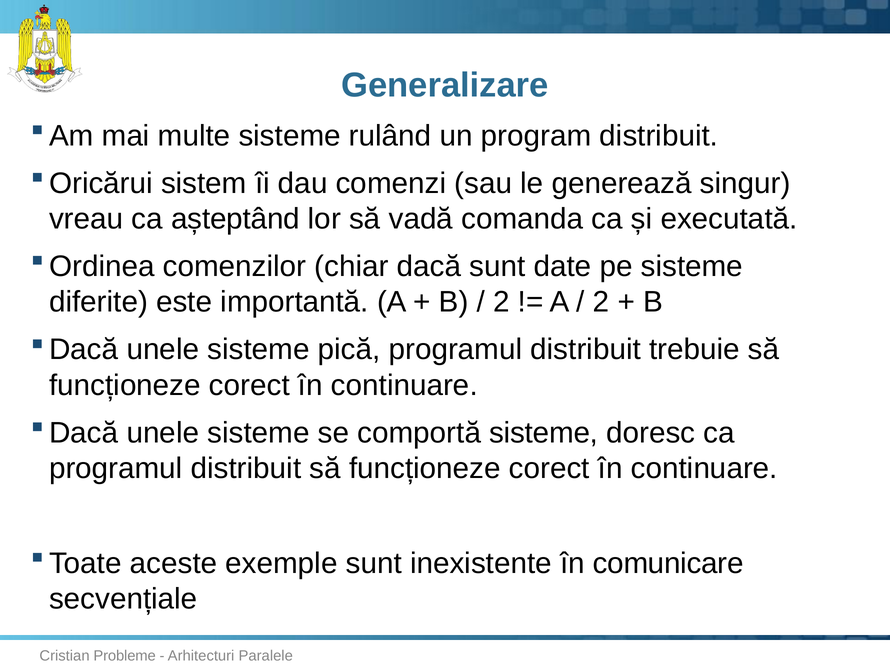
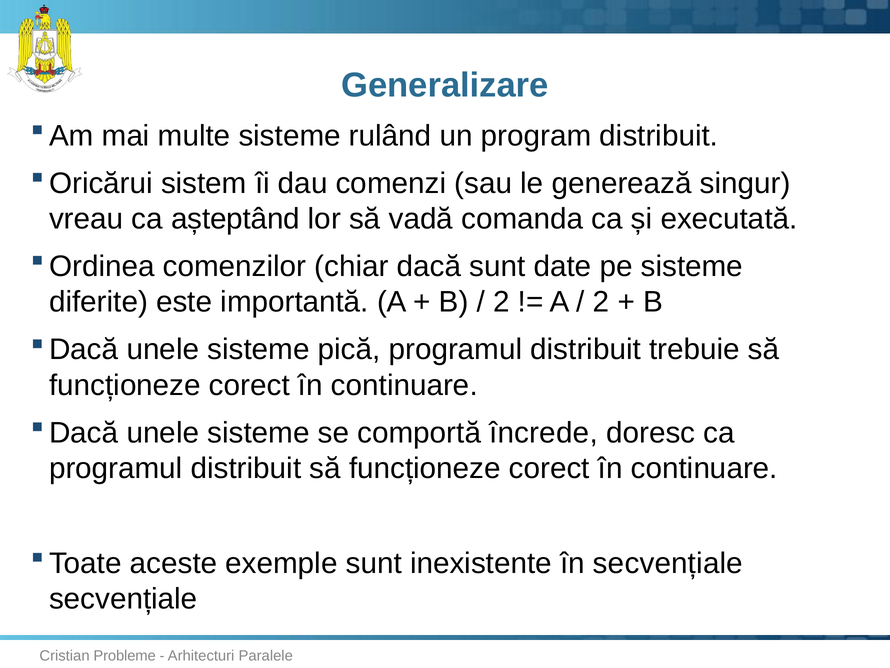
comportă sisteme: sisteme -> încrede (544, 432)
în comunicare: comunicare -> secvențiale (668, 563)
